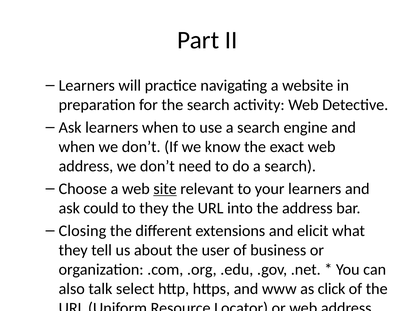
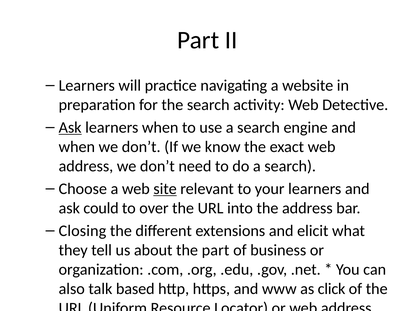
Ask underline: none -> present (70, 128)
to they: they -> over (154, 208)
the user: user -> part (216, 250)
select: select -> based (135, 289)
